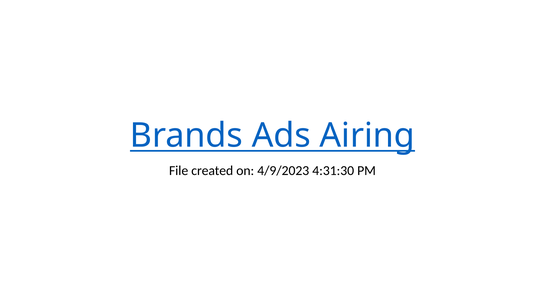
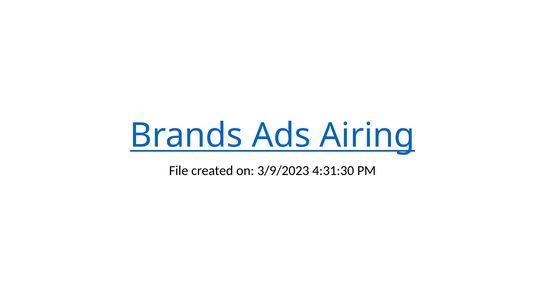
4/9/2023: 4/9/2023 -> 3/9/2023 (283, 170)
